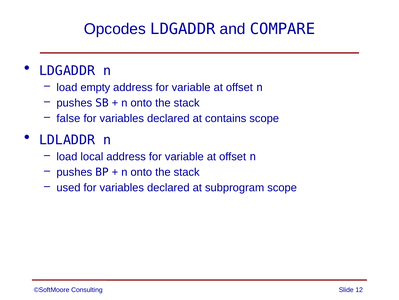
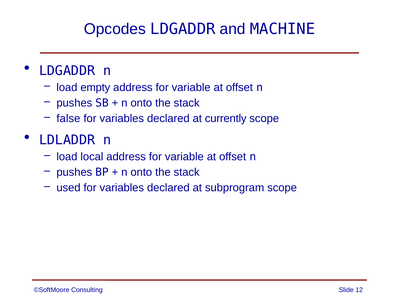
COMPARE: COMPARE -> MACHINE (283, 29)
contains: contains -> currently (226, 118)
